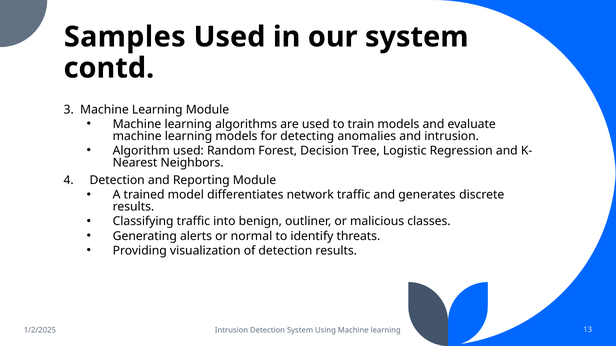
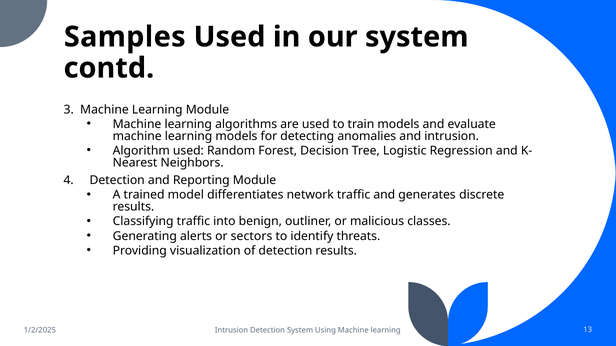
normal: normal -> sectors (252, 236)
